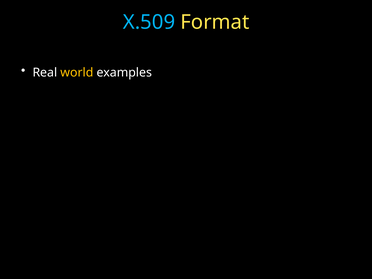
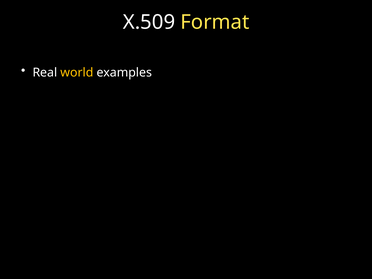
X.509 colour: light blue -> white (149, 22)
